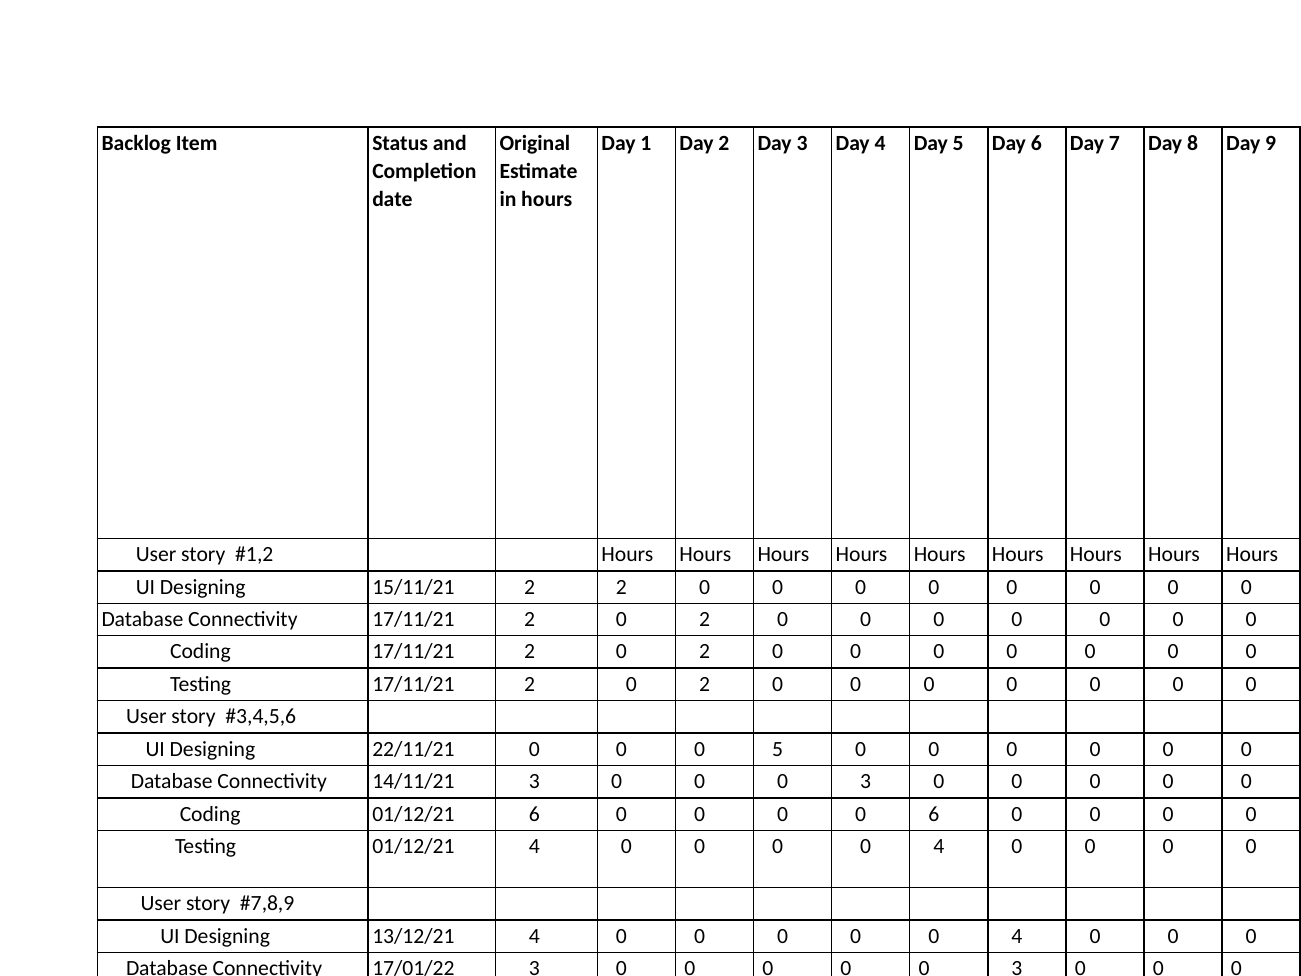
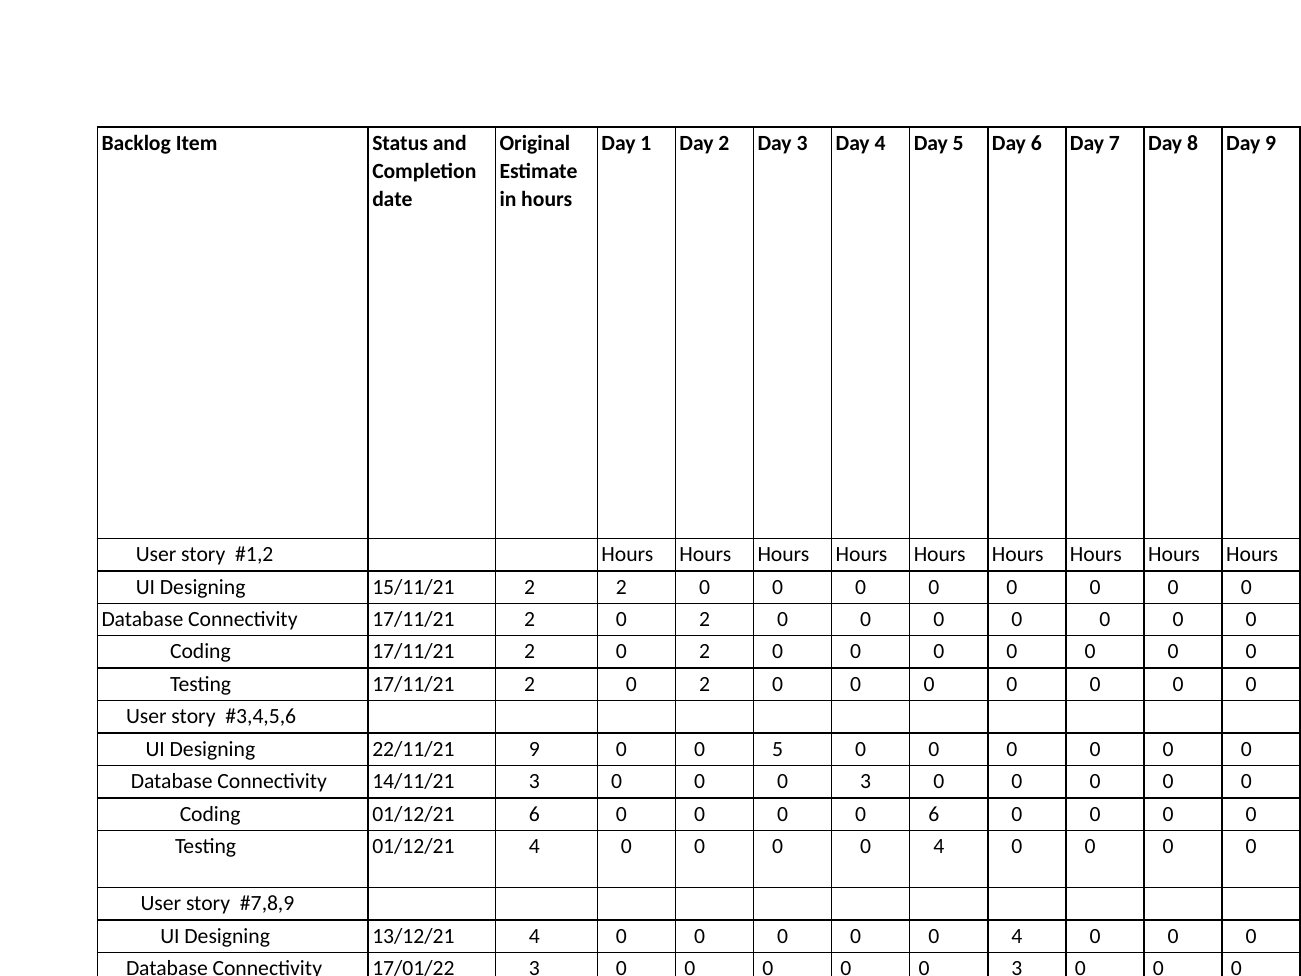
22/11/21 0: 0 -> 9 (534, 749)
